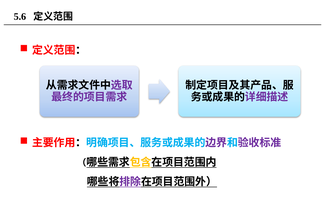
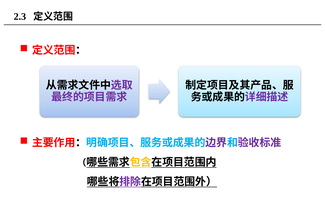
5.6: 5.6 -> 2.3 (20, 17)
